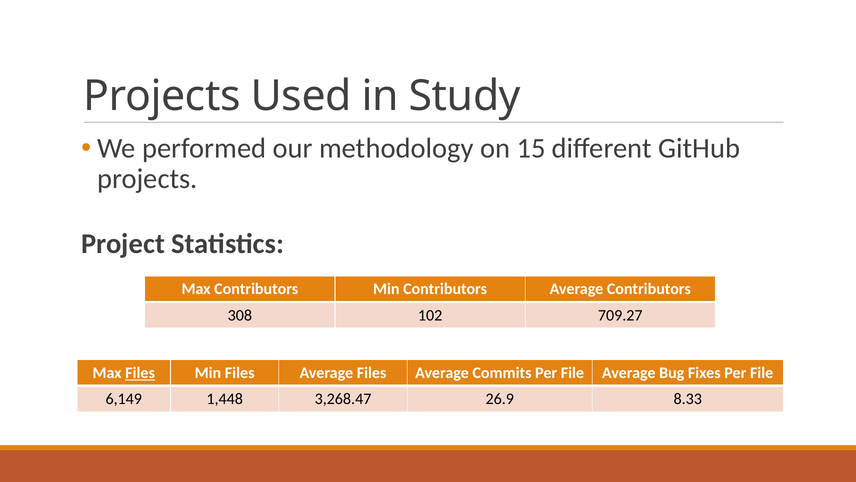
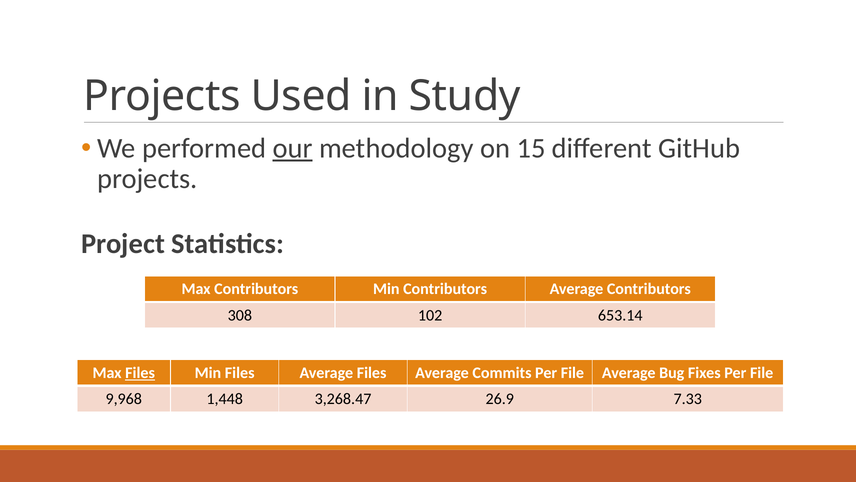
our underline: none -> present (293, 148)
709.27: 709.27 -> 653.14 (620, 315)
6,149: 6,149 -> 9,968 (124, 399)
8.33: 8.33 -> 7.33 (688, 399)
